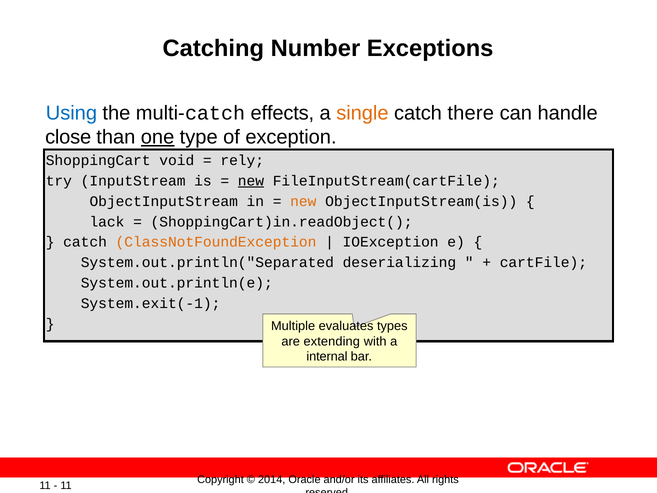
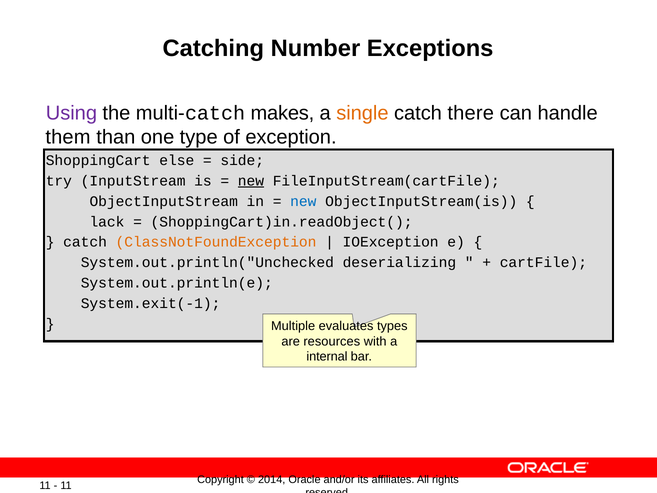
Using colour: blue -> purple (71, 113)
effects: effects -> makes (282, 113)
close: close -> them (68, 137)
one underline: present -> none (158, 137)
void: void -> else (177, 160)
rely: rely -> side (242, 160)
new colour: orange -> blue (303, 201)
System.out.println("Separated: System.out.println("Separated -> System.out.println("Unchecked (207, 262)
extending: extending -> resources (332, 341)
